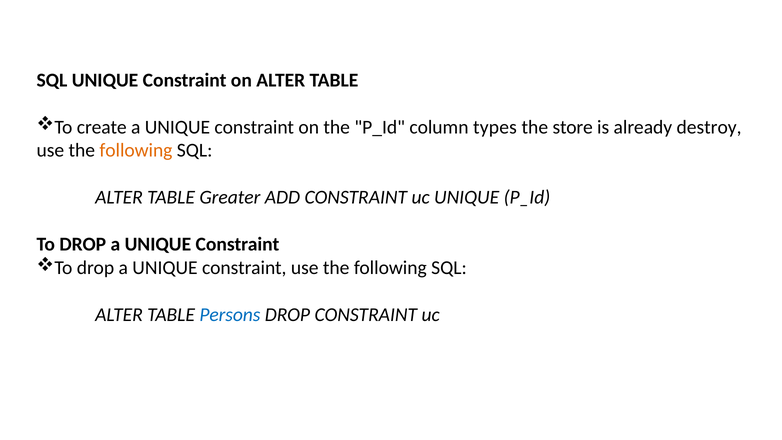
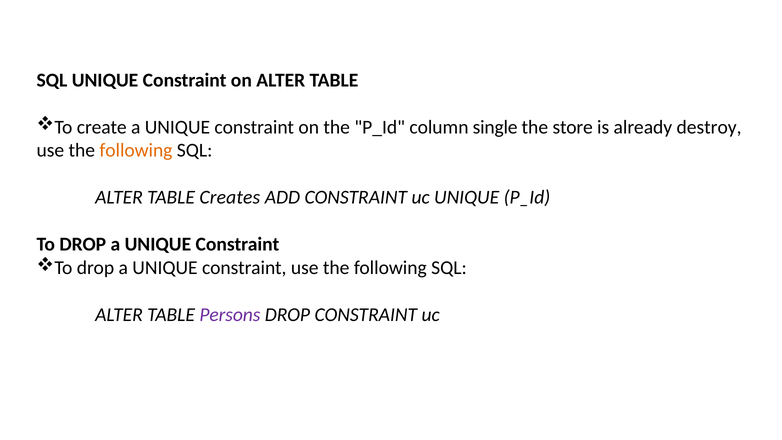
types: types -> single (495, 127)
Greater: Greater -> Creates (230, 197)
Persons colour: blue -> purple (230, 315)
